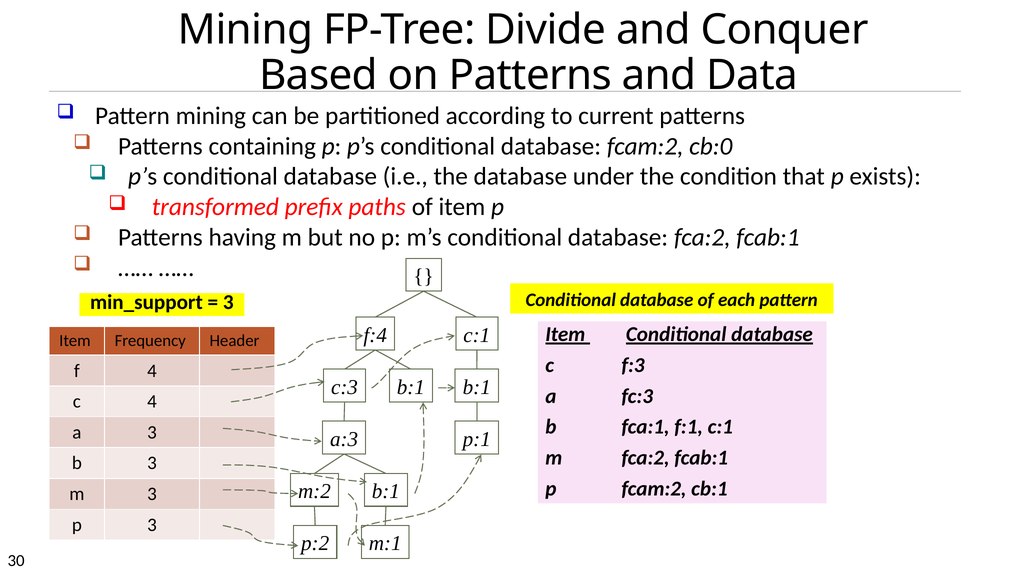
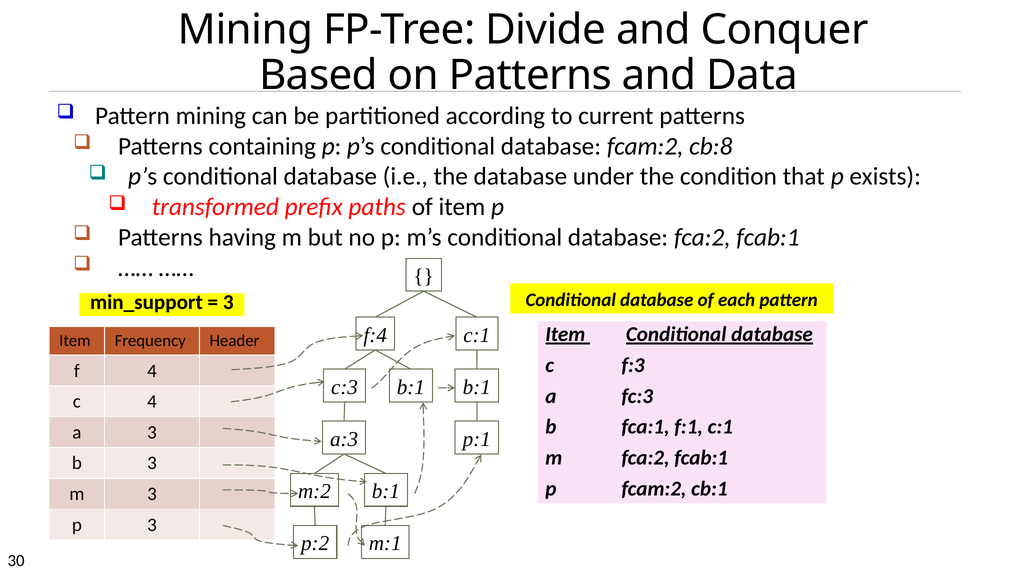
cb:0: cb:0 -> cb:8 (711, 146)
